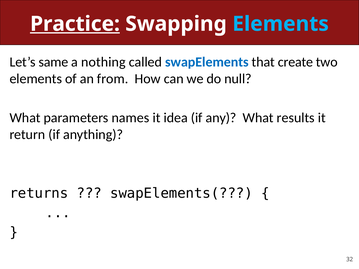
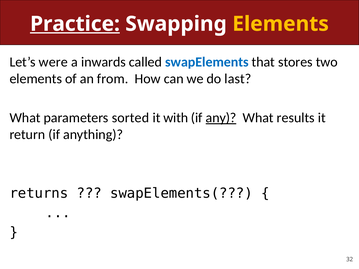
Elements colour: light blue -> yellow (281, 24)
same: same -> were (53, 62)
nothing: nothing -> inwards (103, 62)
create: create -> stores (295, 62)
null: null -> last (238, 79)
names: names -> sorted (130, 118)
idea: idea -> with (176, 118)
any underline: none -> present (221, 118)
